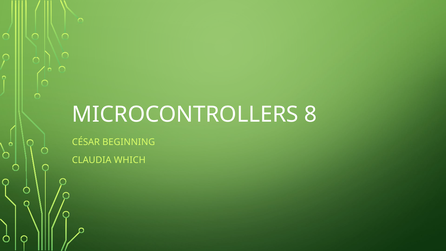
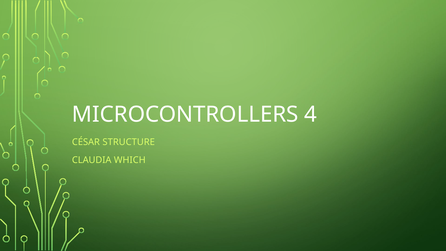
8: 8 -> 4 (311, 115)
BEGINNING: BEGINNING -> STRUCTURE (129, 142)
